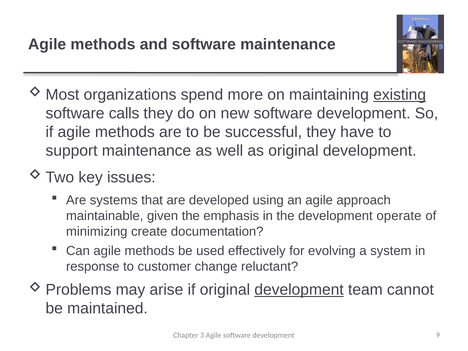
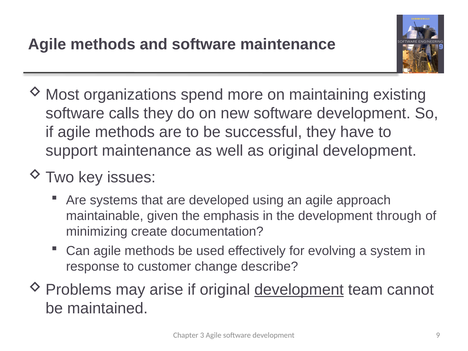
existing underline: present -> none (400, 95)
operate: operate -> through (399, 216)
reluctant: reluctant -> describe (270, 267)
